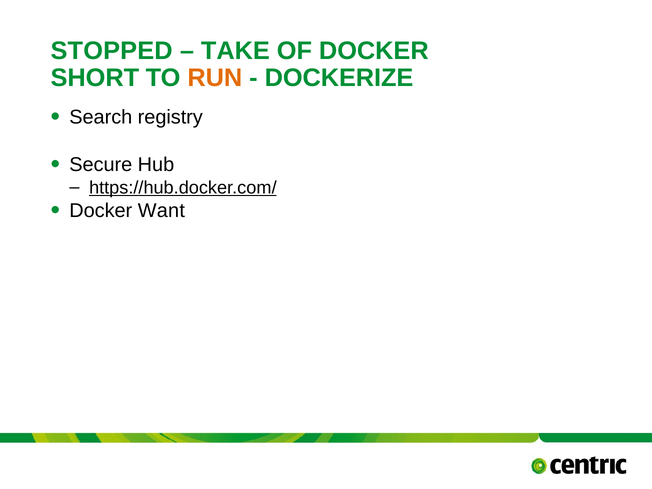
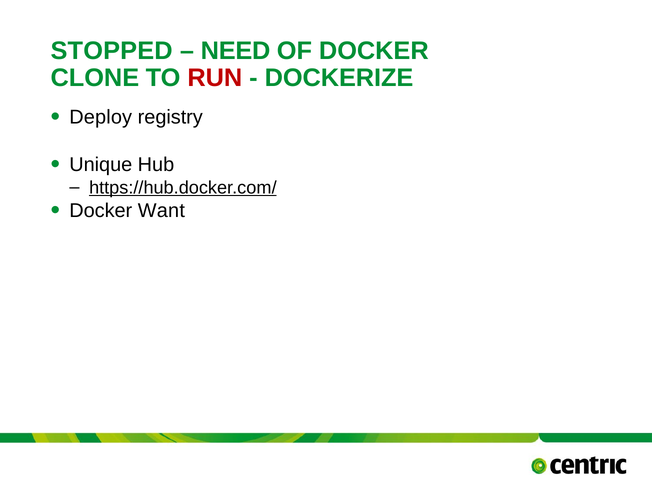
TAKE: TAKE -> NEED (236, 51)
SHORT: SHORT -> CLONE (95, 78)
RUN colour: orange -> red (215, 78)
Search: Search -> Deploy (101, 117)
Secure: Secure -> Unique (101, 165)
